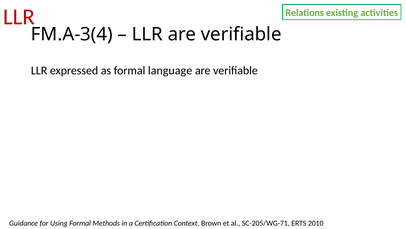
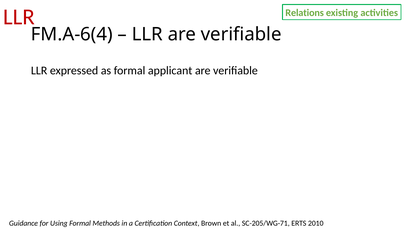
FM.A-3(4: FM.A-3(4 -> FM.A-6(4 (72, 34)
language: language -> applicant (170, 70)
